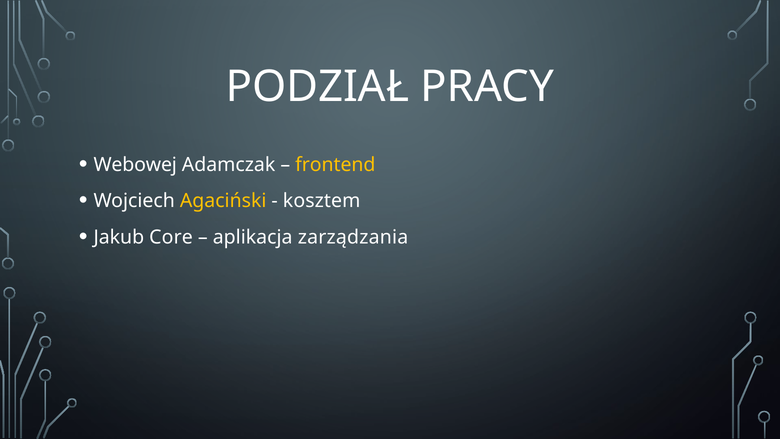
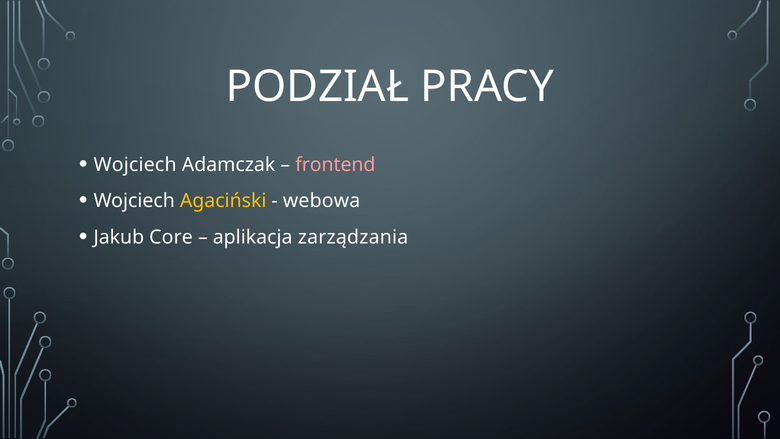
Webowej: Webowej -> Wojciech (135, 165)
frontend colour: yellow -> pink (335, 165)
kosztem: kosztem -> webowa (322, 201)
